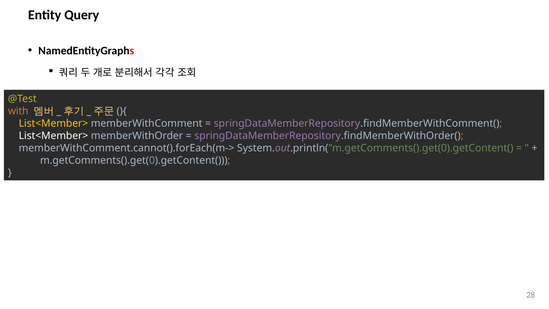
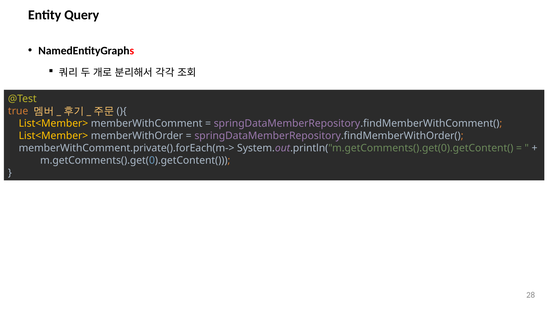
with: with -> true (18, 111)
List<Member> colour: white -> yellow (53, 136)
memberWithComment.cannot().forEach(m->: memberWithComment.cannot().forEach(m-> -> memberWithComment.private().forEach(m-> (127, 148)
